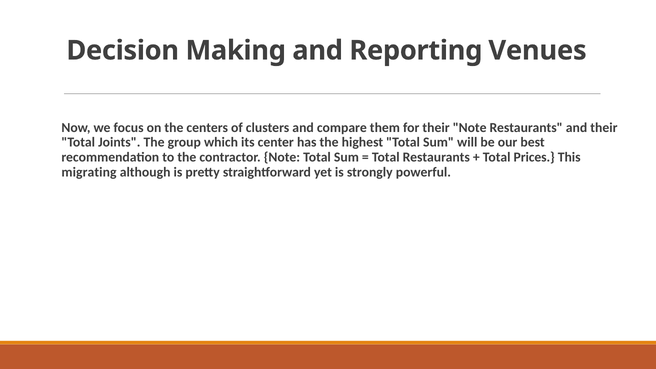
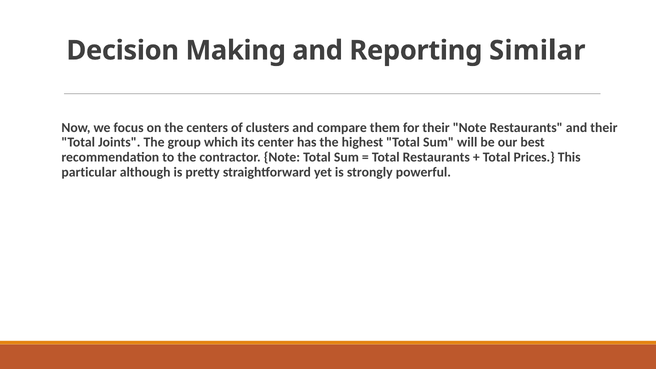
Venues: Venues -> Similar (537, 50)
migrating: migrating -> particular (89, 172)
